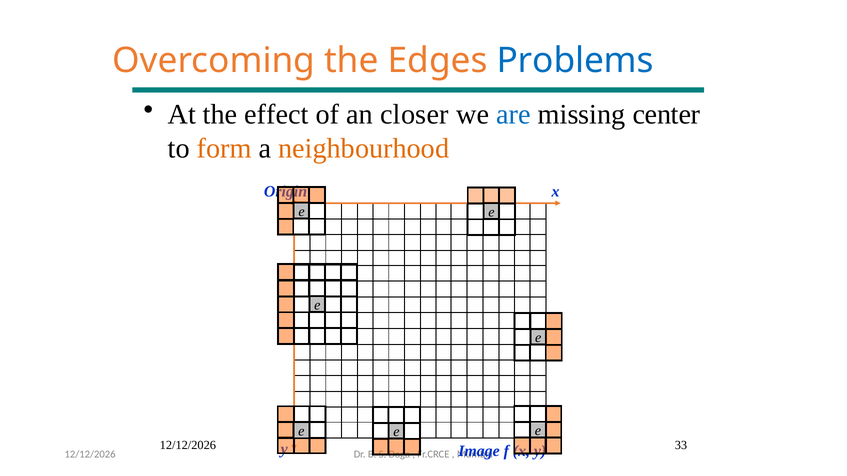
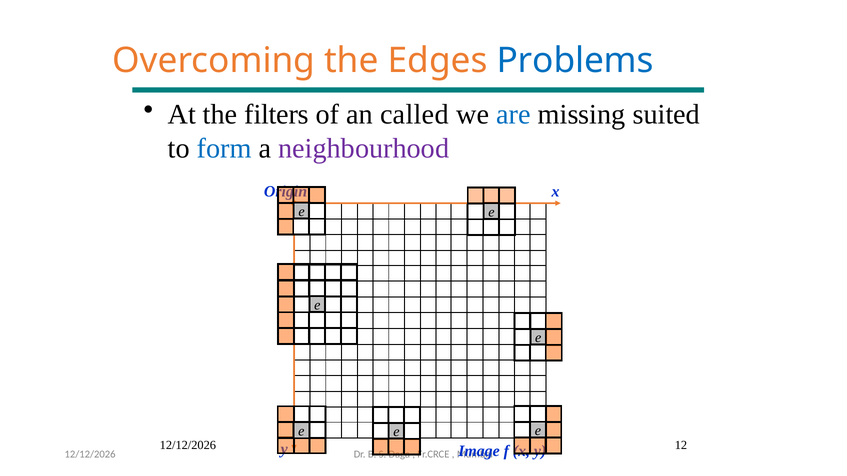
effect: effect -> filters (277, 115)
closer: closer -> called (414, 115)
center: center -> suited (666, 115)
form colour: orange -> blue (224, 149)
neighbourhood colour: orange -> purple (364, 149)
33: 33 -> 12 (681, 445)
